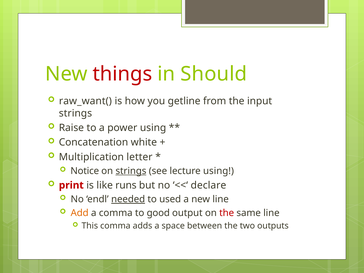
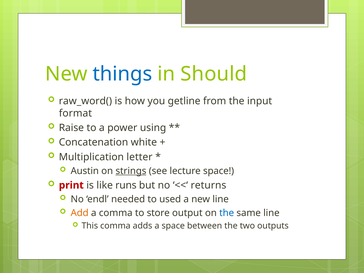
things colour: red -> blue (122, 74)
raw_want(: raw_want( -> raw_word( (85, 101)
strings: strings -> format (75, 113)
Notice: Notice -> Austin (85, 171)
lecture using: using -> space (219, 171)
declare: declare -> returns (208, 185)
needed underline: present -> none (128, 199)
good: good -> store (158, 213)
the colour: red -> blue (227, 213)
